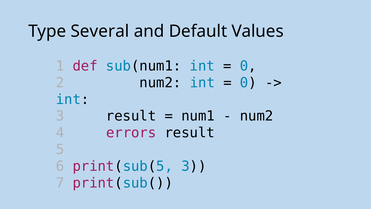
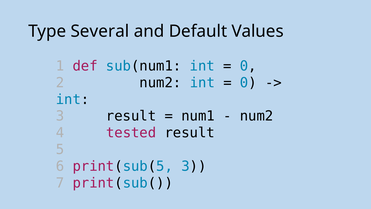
errors: errors -> tested (131, 133)
